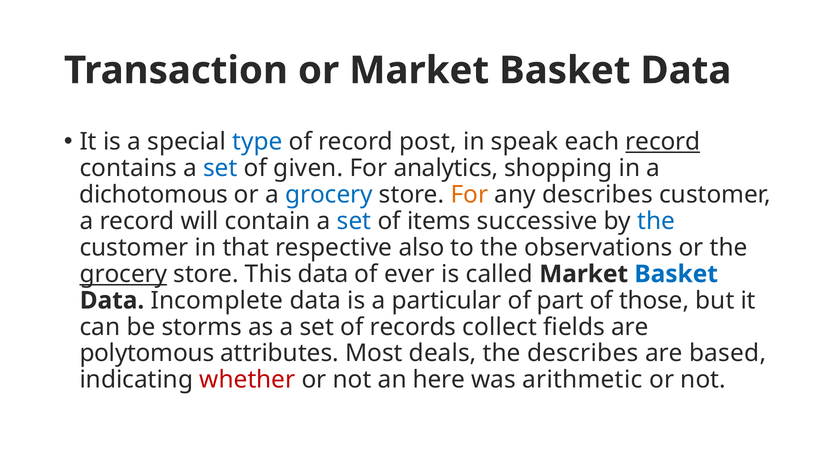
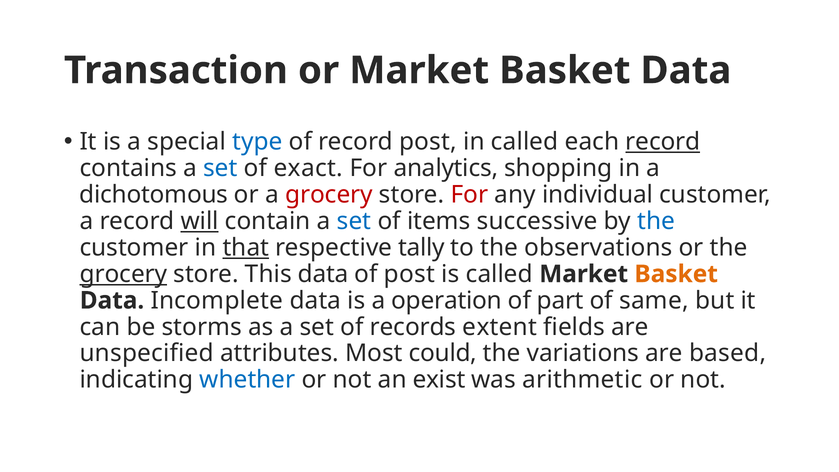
in speak: speak -> called (525, 142)
given: given -> exact (308, 168)
grocery colour: blue -> red (329, 195)
For colour: orange -> red (469, 195)
any describes: describes -> individual (598, 195)
will underline: none -> present (200, 221)
that underline: none -> present (246, 248)
also: also -> tally (421, 248)
of ever: ever -> post (409, 274)
Basket colour: blue -> orange (676, 274)
particular: particular -> operation (447, 300)
those: those -> same (654, 300)
collect: collect -> extent (500, 327)
polytomous: polytomous -> unspecified (147, 353)
deals: deals -> could (443, 353)
the describes: describes -> variations (583, 353)
whether colour: red -> blue (247, 380)
here: here -> exist (439, 380)
